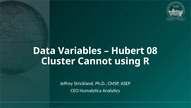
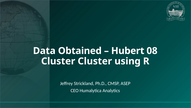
Variables: Variables -> Obtained (80, 51)
Cluster Cannot: Cannot -> Cluster (95, 61)
